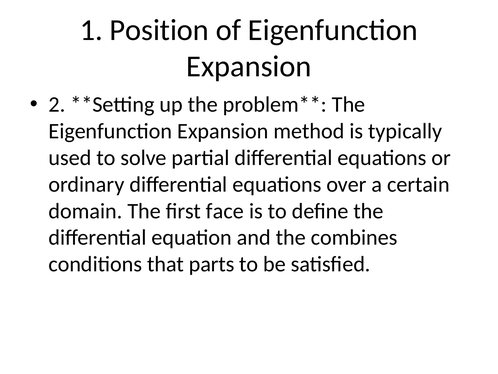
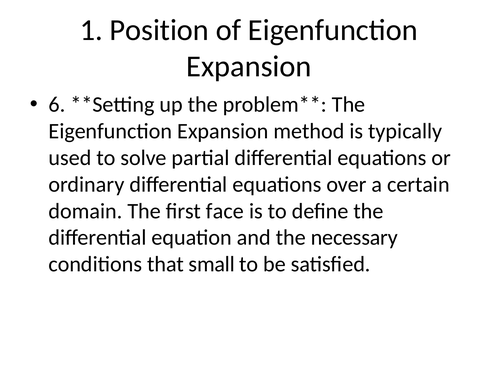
2: 2 -> 6 (57, 104)
combines: combines -> necessary (354, 237)
parts: parts -> small (212, 264)
